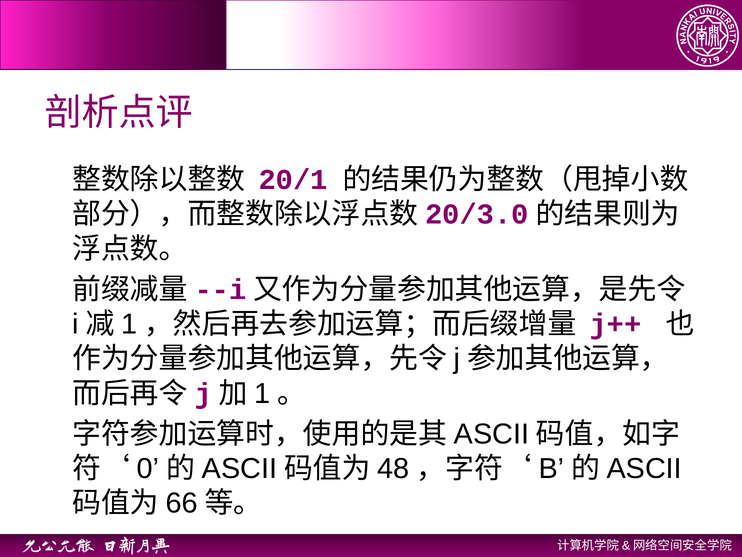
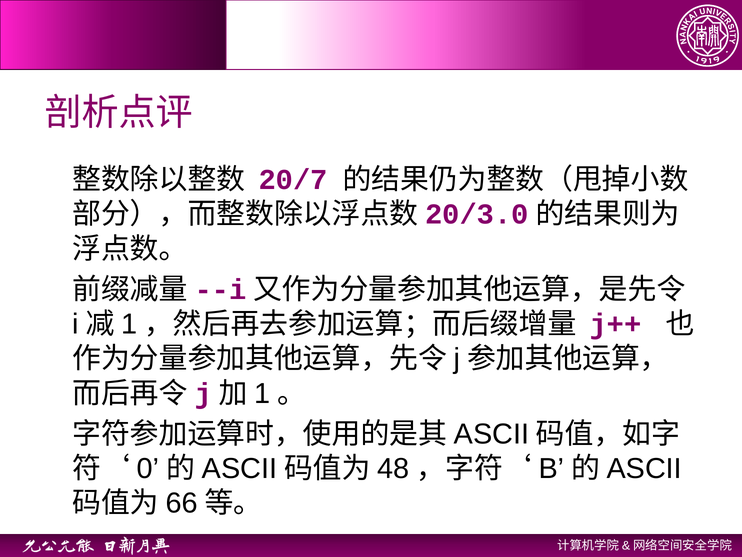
20/1: 20/1 -> 20/7 (293, 180)
